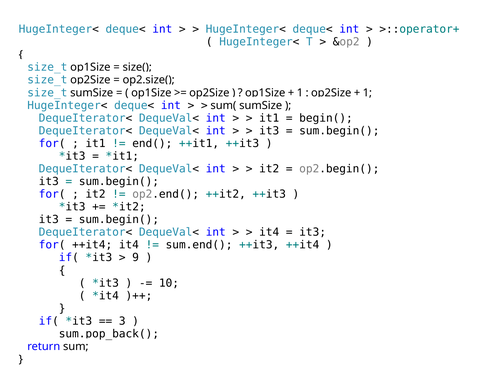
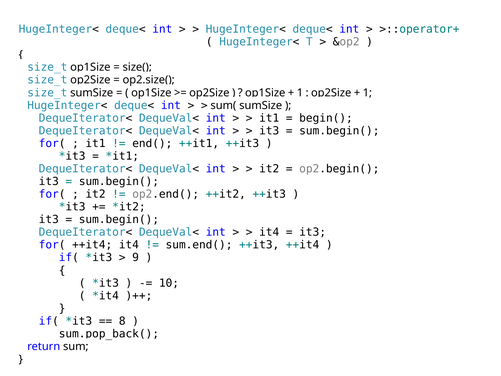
3: 3 -> 8 (122, 321)
